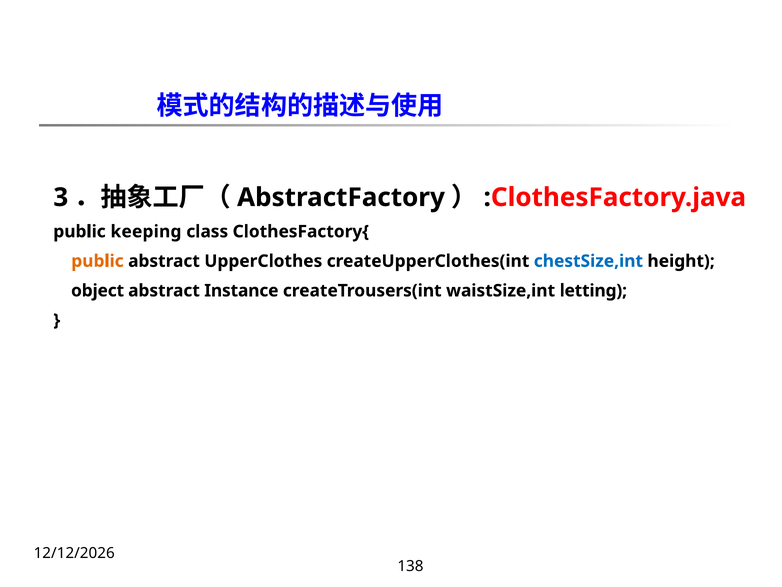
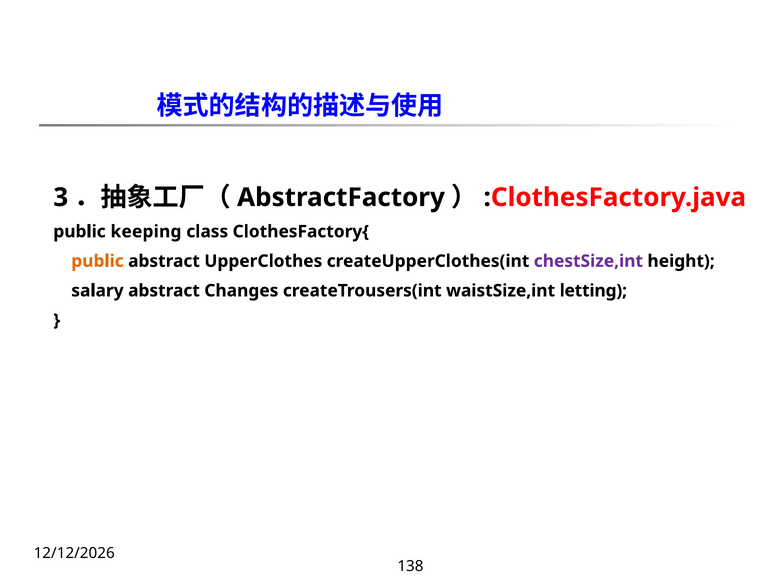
chestSize,int colour: blue -> purple (588, 261)
object: object -> salary (97, 290)
Instance: Instance -> Changes (241, 290)
